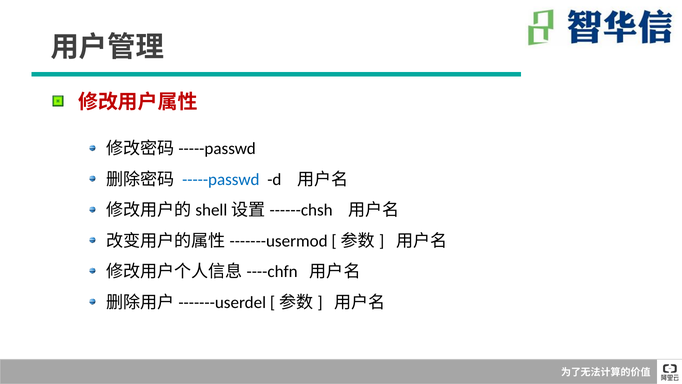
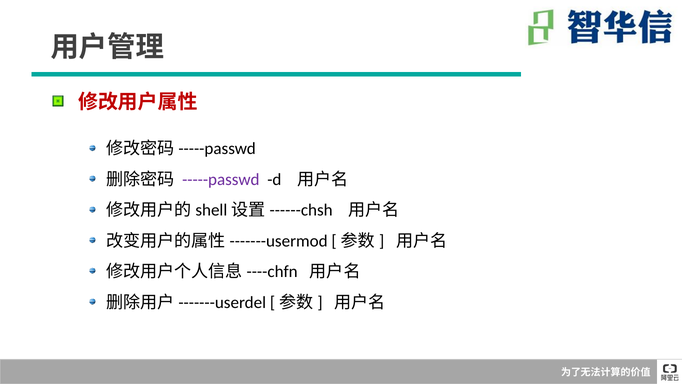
-----passwd colour: blue -> purple (221, 179)
